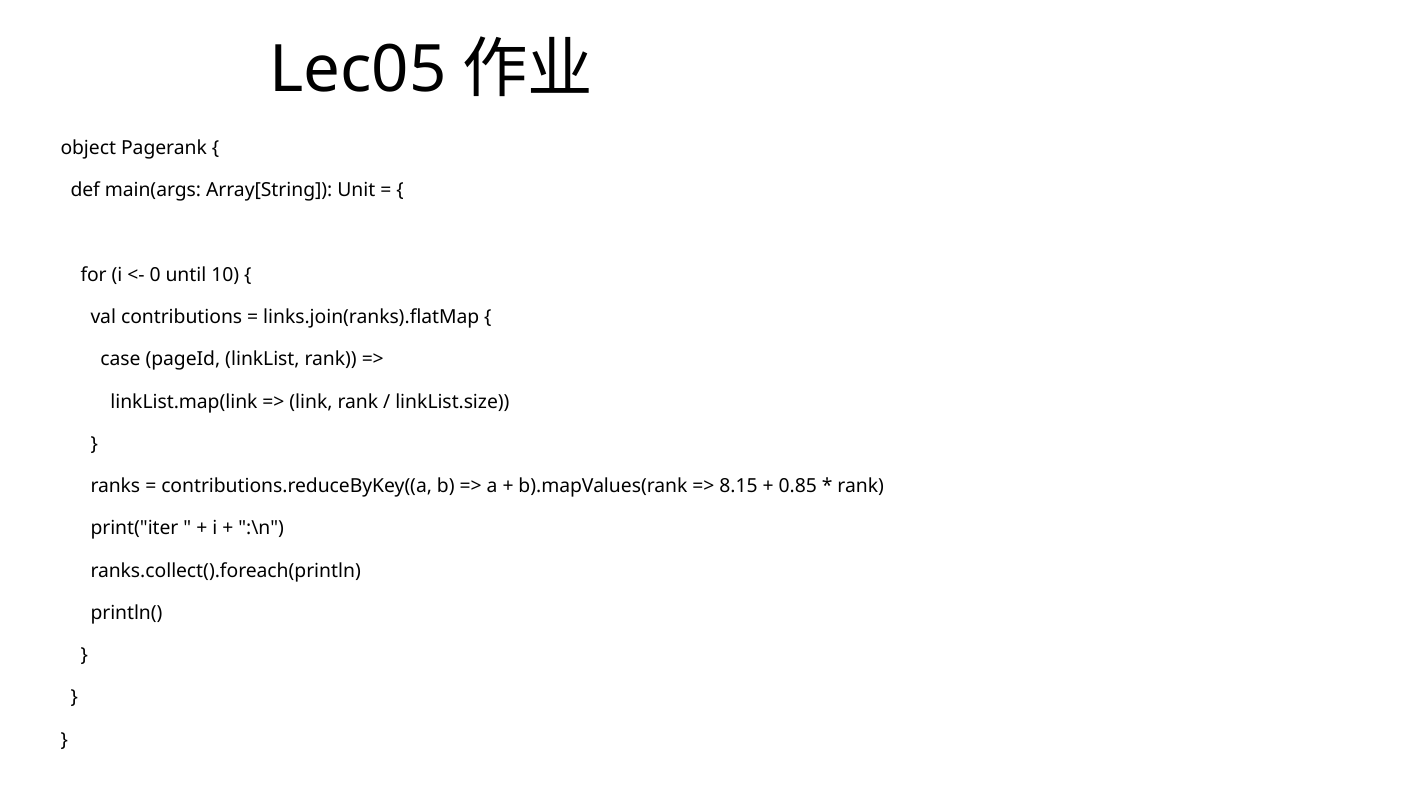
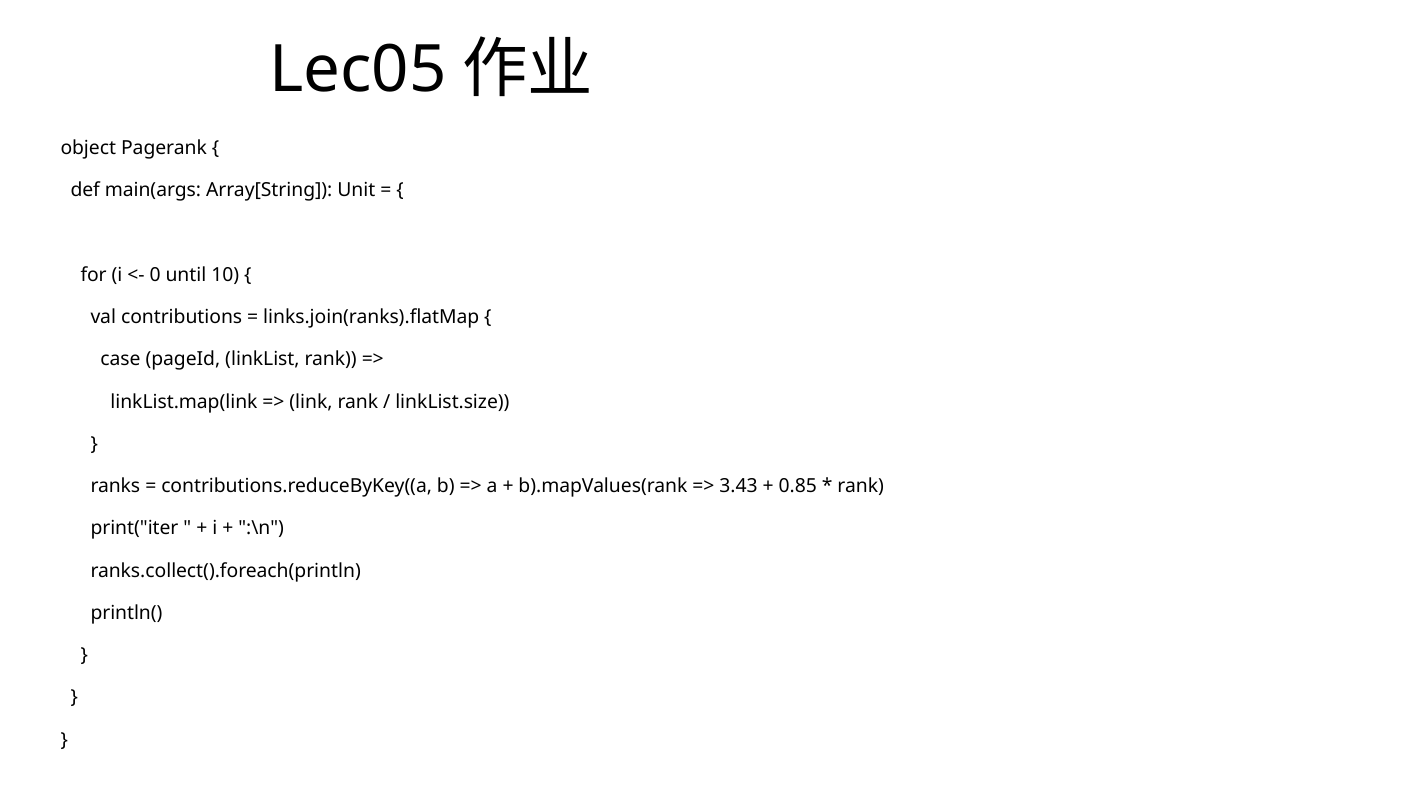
8.15: 8.15 -> 3.43 (739, 486)
